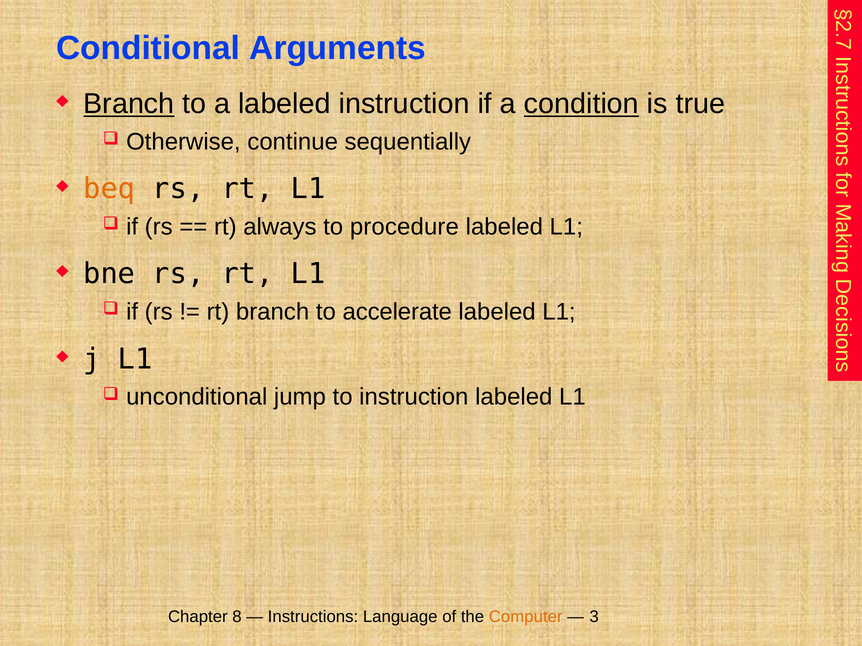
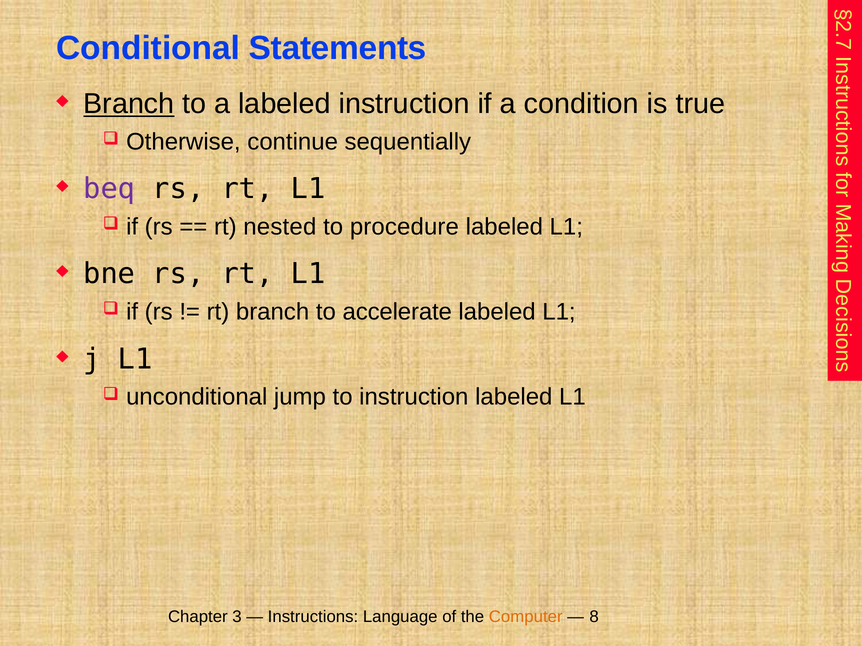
Arguments: Arguments -> Statements (338, 48)
condition underline: present -> none (581, 104)
beq colour: orange -> purple (109, 189)
always: always -> nested (280, 227)
8: 8 -> 3 (237, 617)
3: 3 -> 8 (594, 617)
